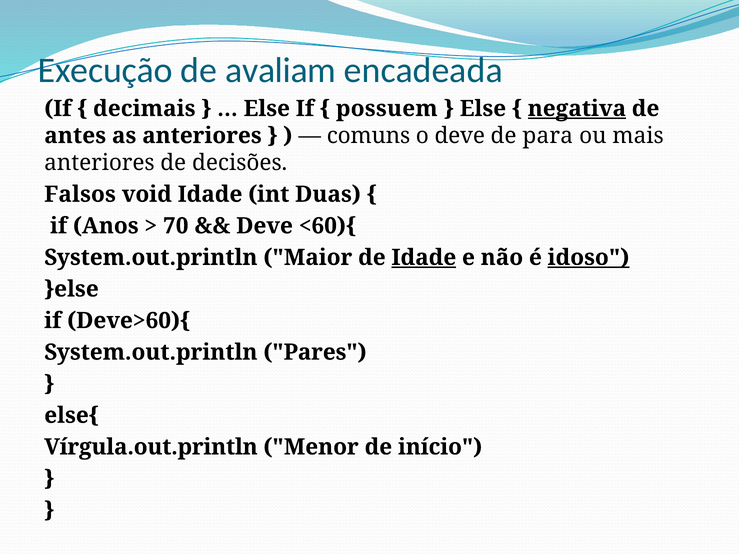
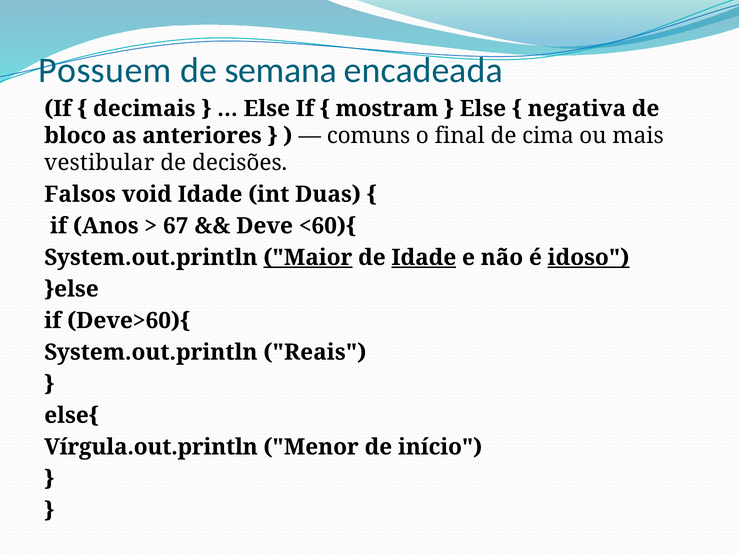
Execução: Execução -> Possuem (105, 71)
avaliam: avaliam -> semana (281, 71)
possuem: possuem -> mostram (387, 109)
negativa underline: present -> none (577, 109)
antes: antes -> bloco (75, 136)
o deve: deve -> final (460, 136)
para: para -> cima (548, 136)
anteriores: anteriores -> vestibular (99, 163)
70: 70 -> 67 (176, 226)
Maior underline: none -> present (308, 258)
Pares: Pares -> Reais (315, 352)
